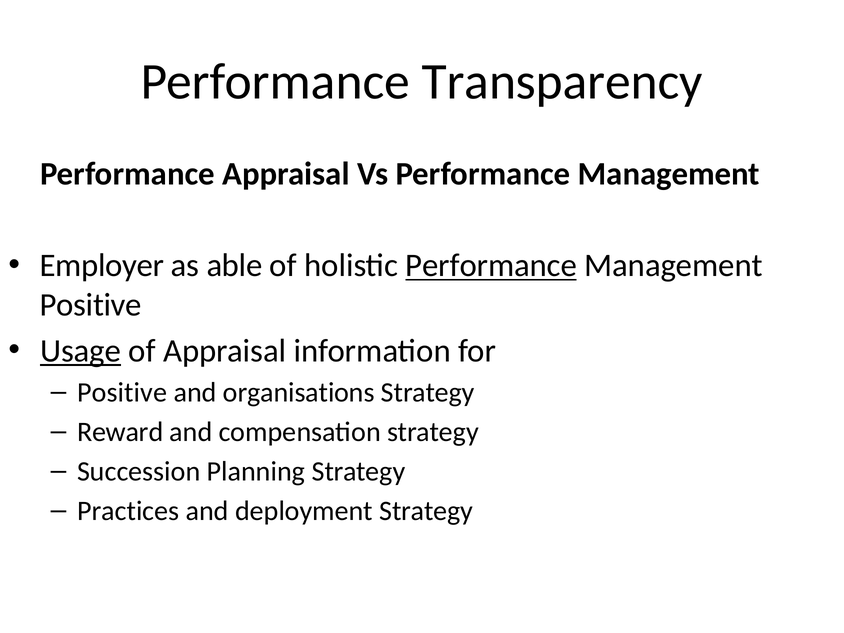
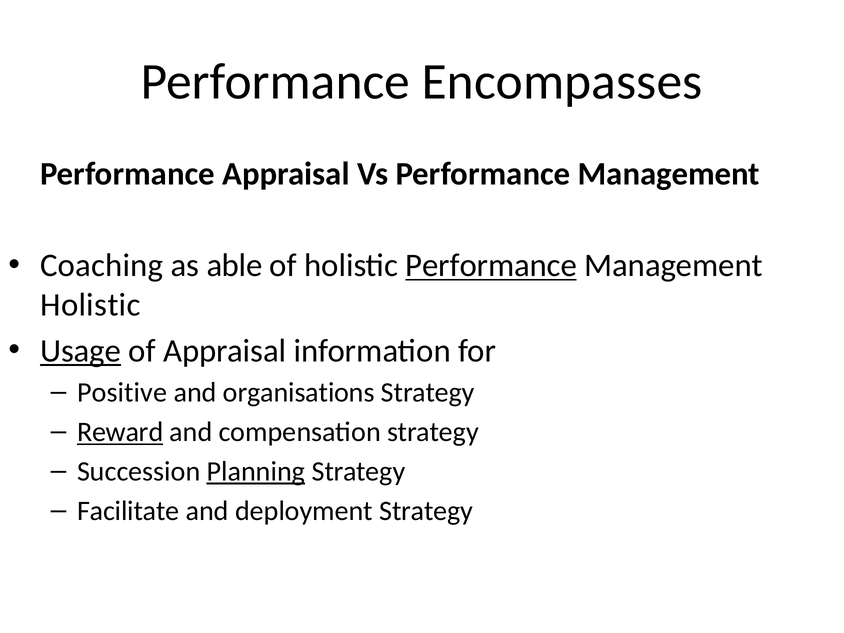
Transparency: Transparency -> Encompasses (562, 82)
Employer: Employer -> Coaching (102, 266)
Positive: Positive -> Holistic (90, 305)
Reward underline: none -> present (120, 432)
Planning underline: none -> present (256, 471)
Practices: Practices -> Facilitate (128, 511)
